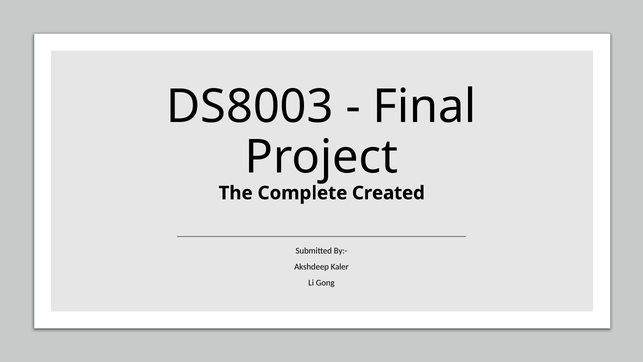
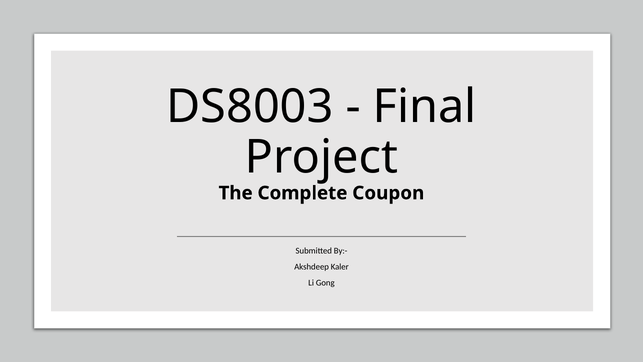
Created: Created -> Coupon (388, 193)
